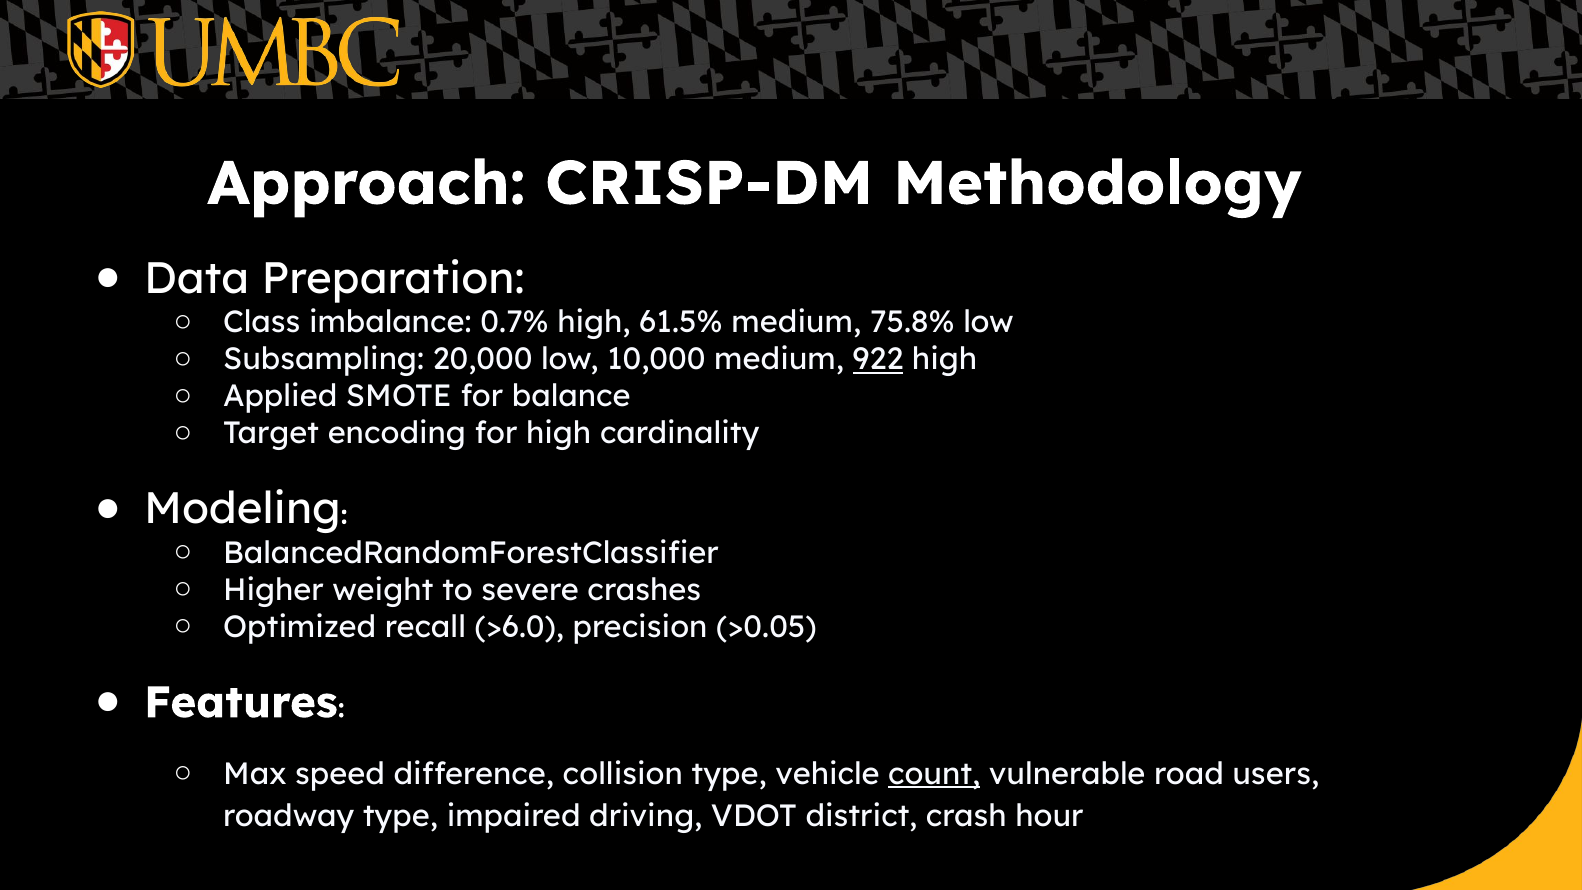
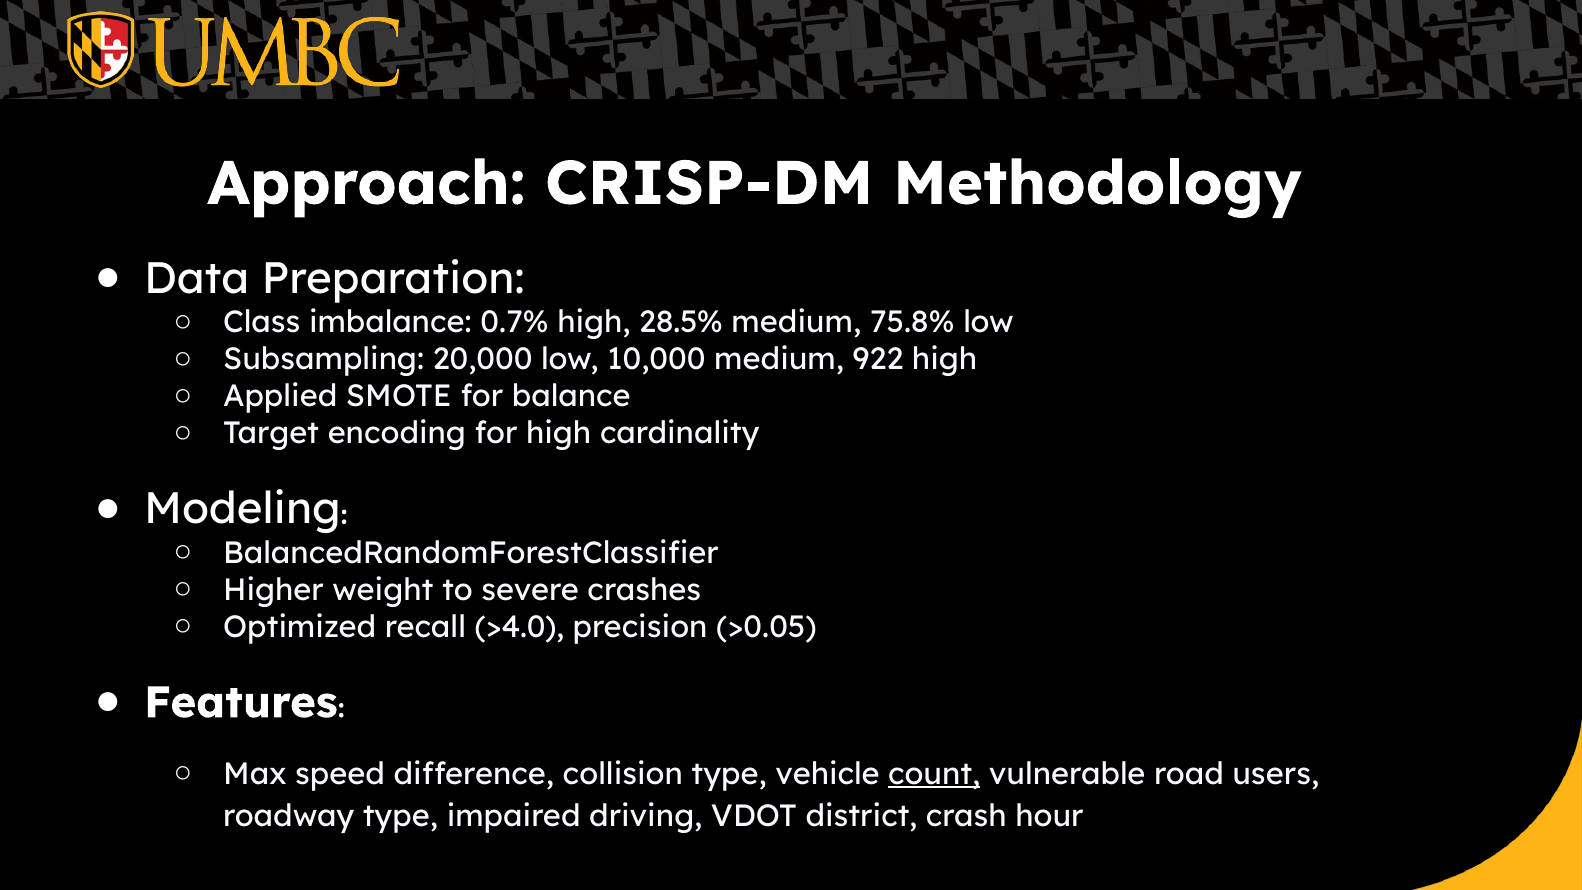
61.5%: 61.5% -> 28.5% (681, 323)
922 underline: present -> none (878, 360)
>6.0: >6.0 -> >4.0 (519, 627)
